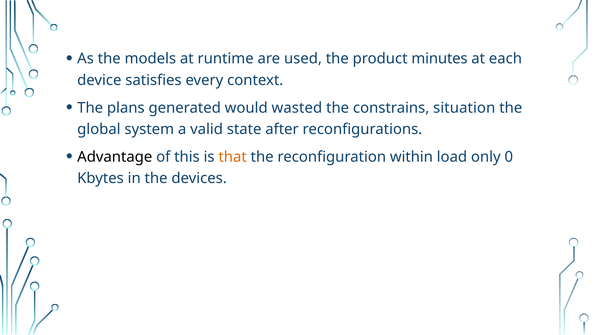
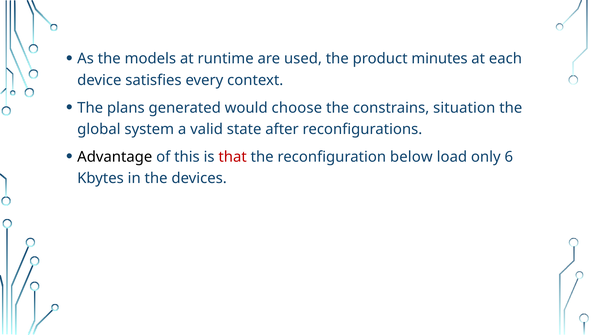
wasted: wasted -> choose (297, 108)
that colour: orange -> red (233, 157)
within: within -> below (411, 157)
0: 0 -> 6 (509, 157)
